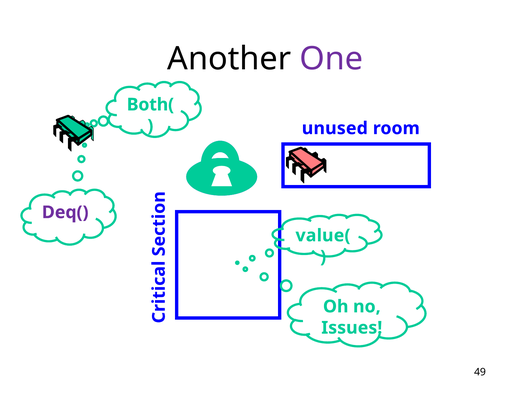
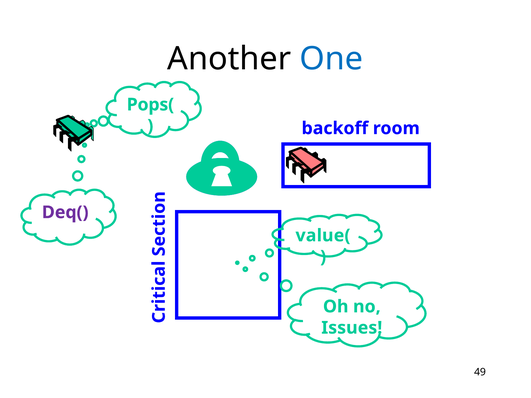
One colour: purple -> blue (331, 59)
Both(: Both( -> Pops( (150, 105)
unused: unused -> backoff (335, 128)
